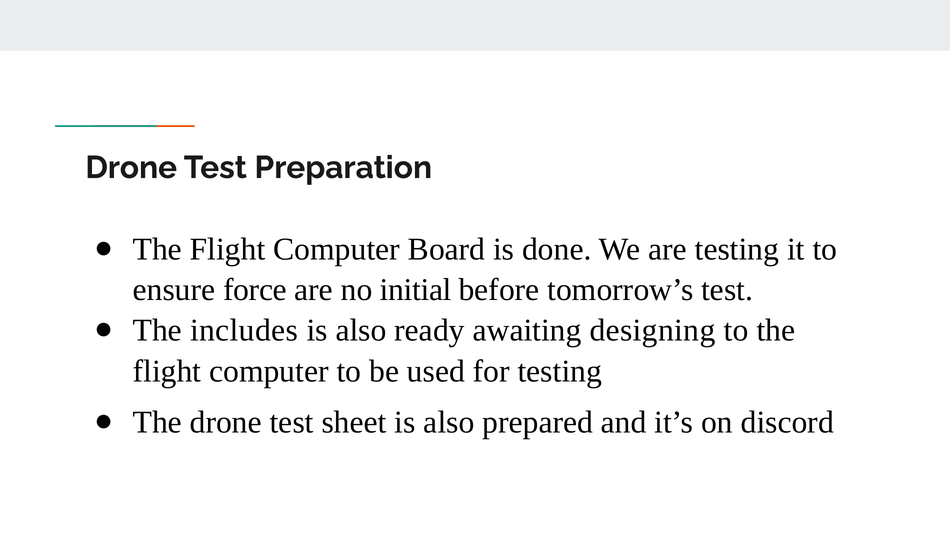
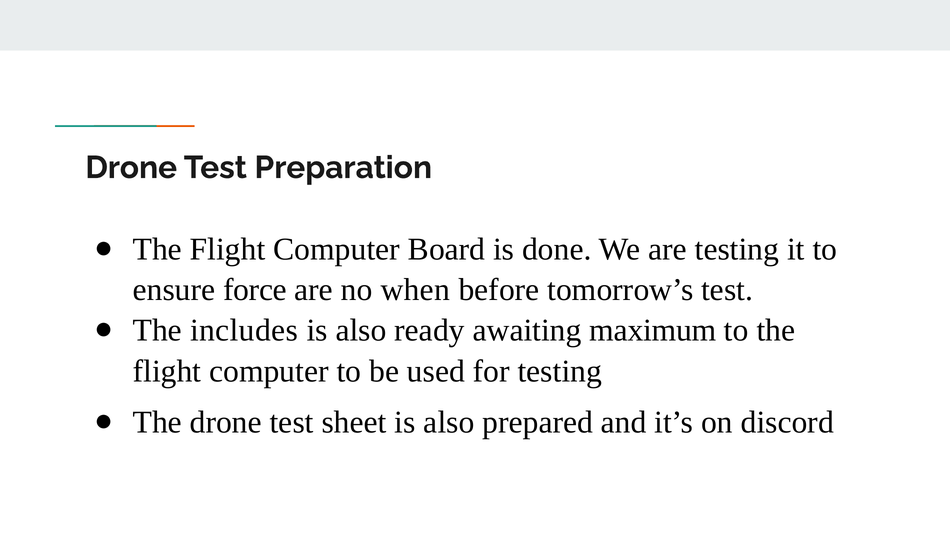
initial: initial -> when (415, 290)
designing: designing -> maximum (653, 331)
